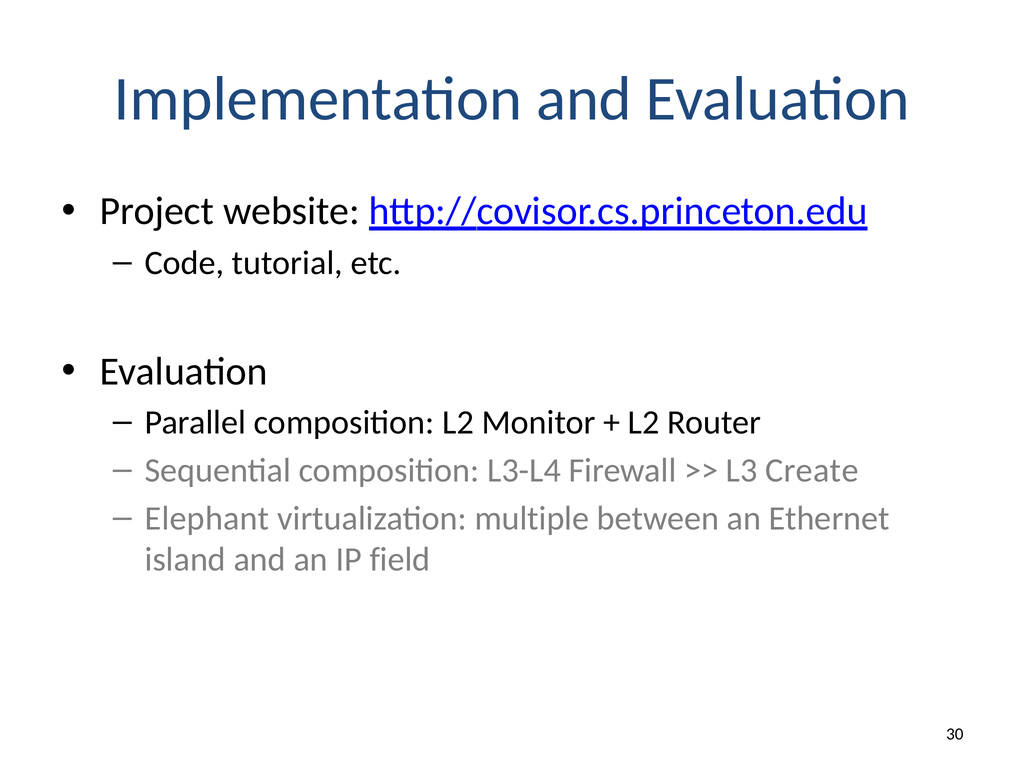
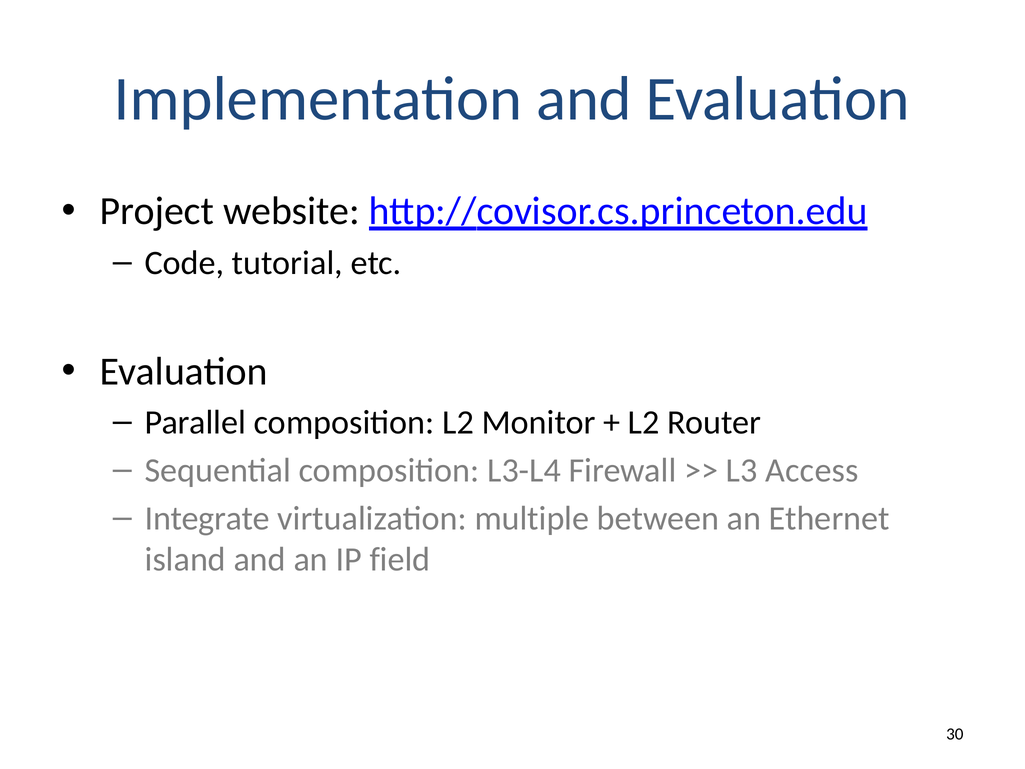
Create: Create -> Access (812, 470)
Elephant: Elephant -> Integrate (207, 518)
